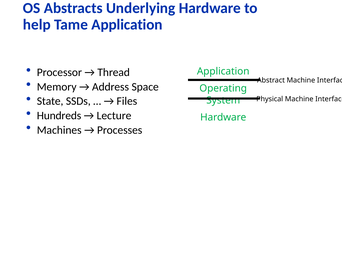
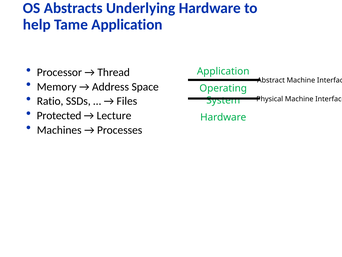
State: State -> Ratio (50, 101)
Hundreds: Hundreds -> Protected (59, 115)
